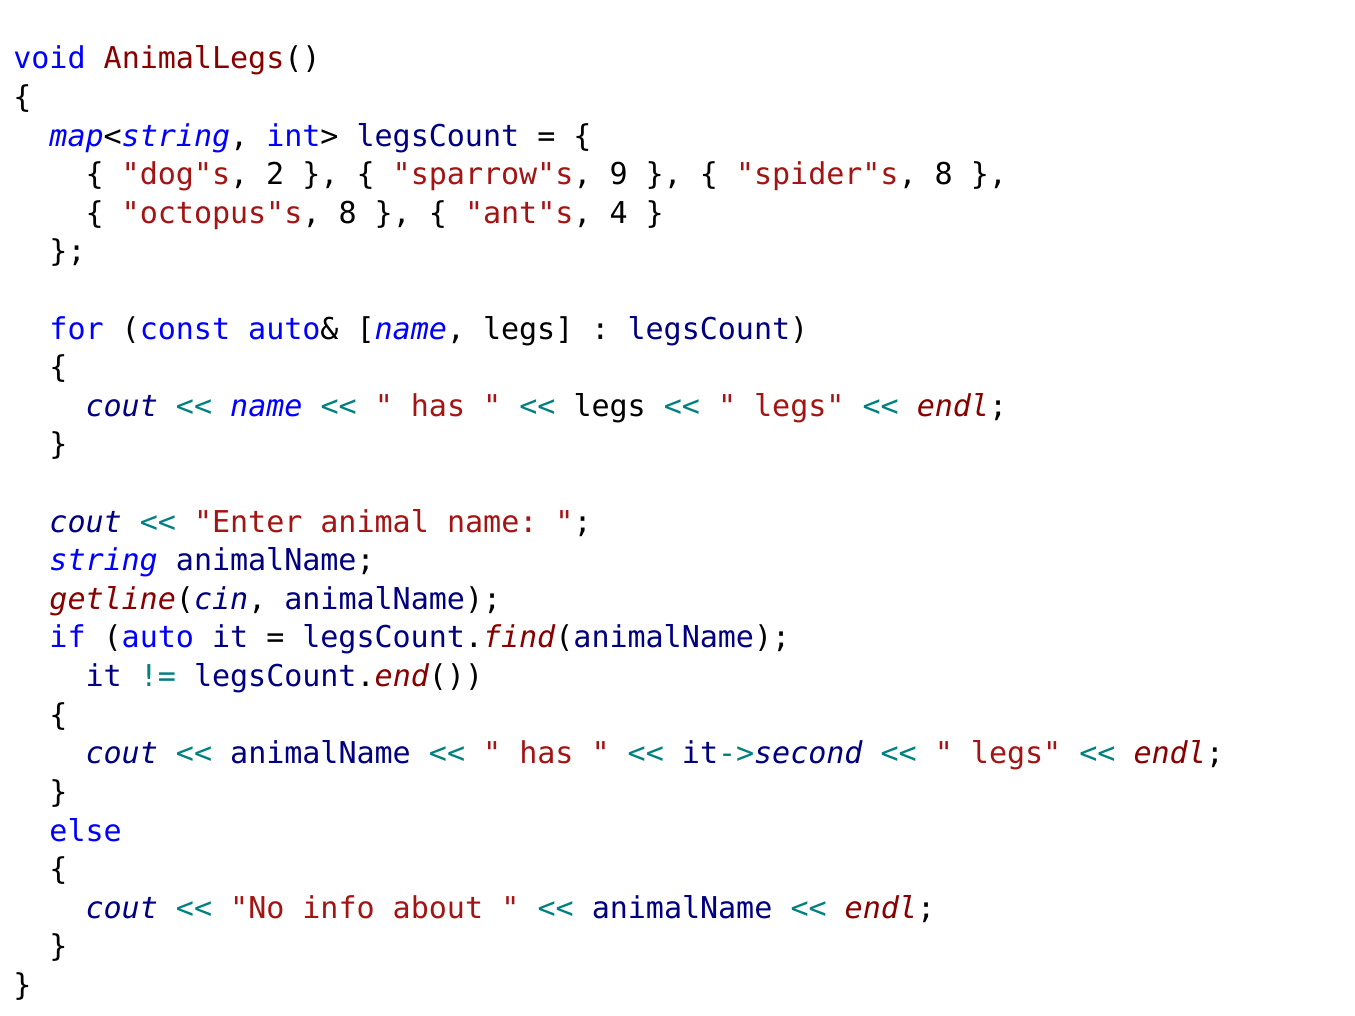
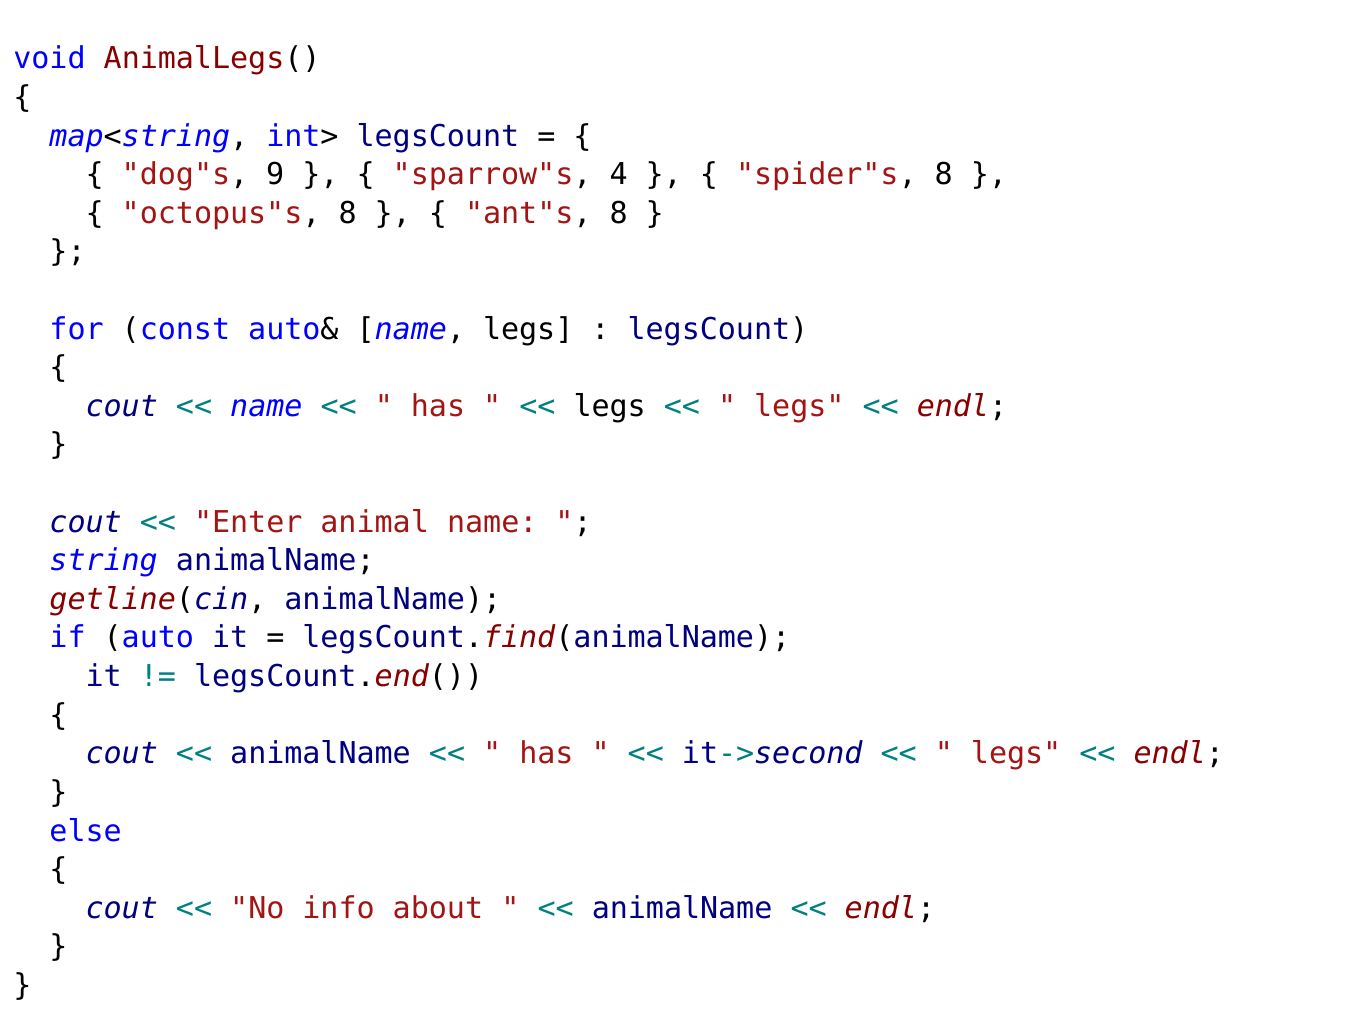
2: 2 -> 9 (275, 175)
9: 9 -> 4 (619, 175)
ant"s 4: 4 -> 8 (619, 213)
